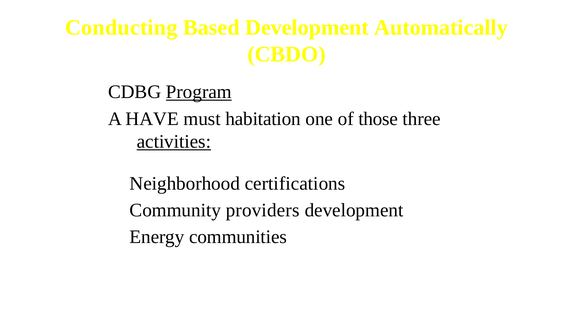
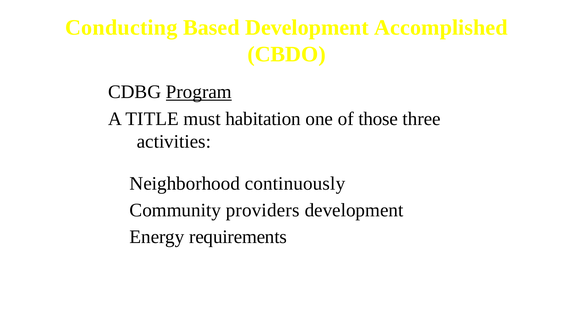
Automatically: Automatically -> Accomplished (441, 28)
HAVE: HAVE -> TITLE (152, 119)
activities underline: present -> none (174, 142)
certifications: certifications -> continuously (295, 184)
communities: communities -> requirements (238, 237)
